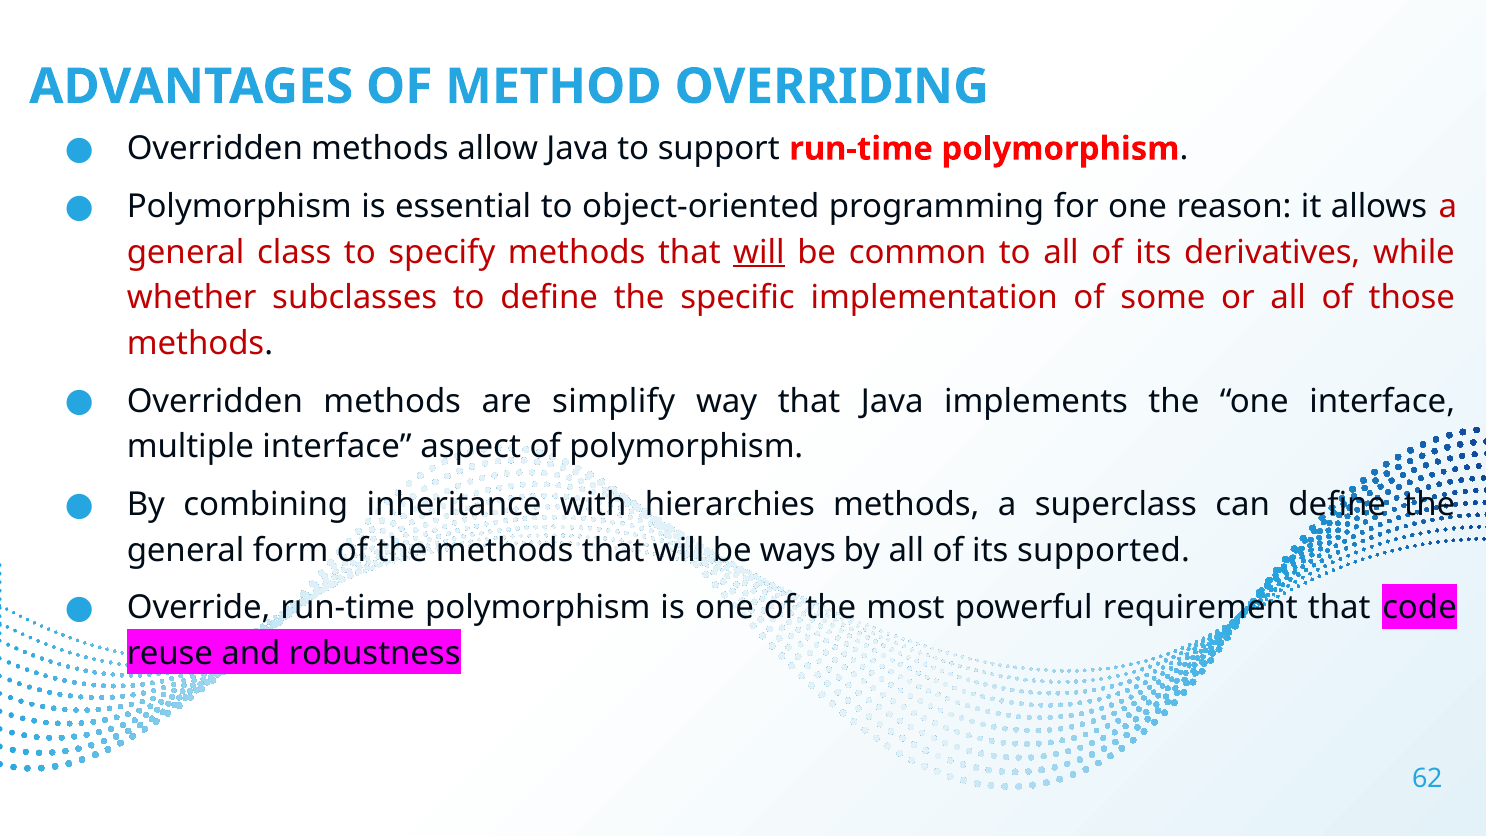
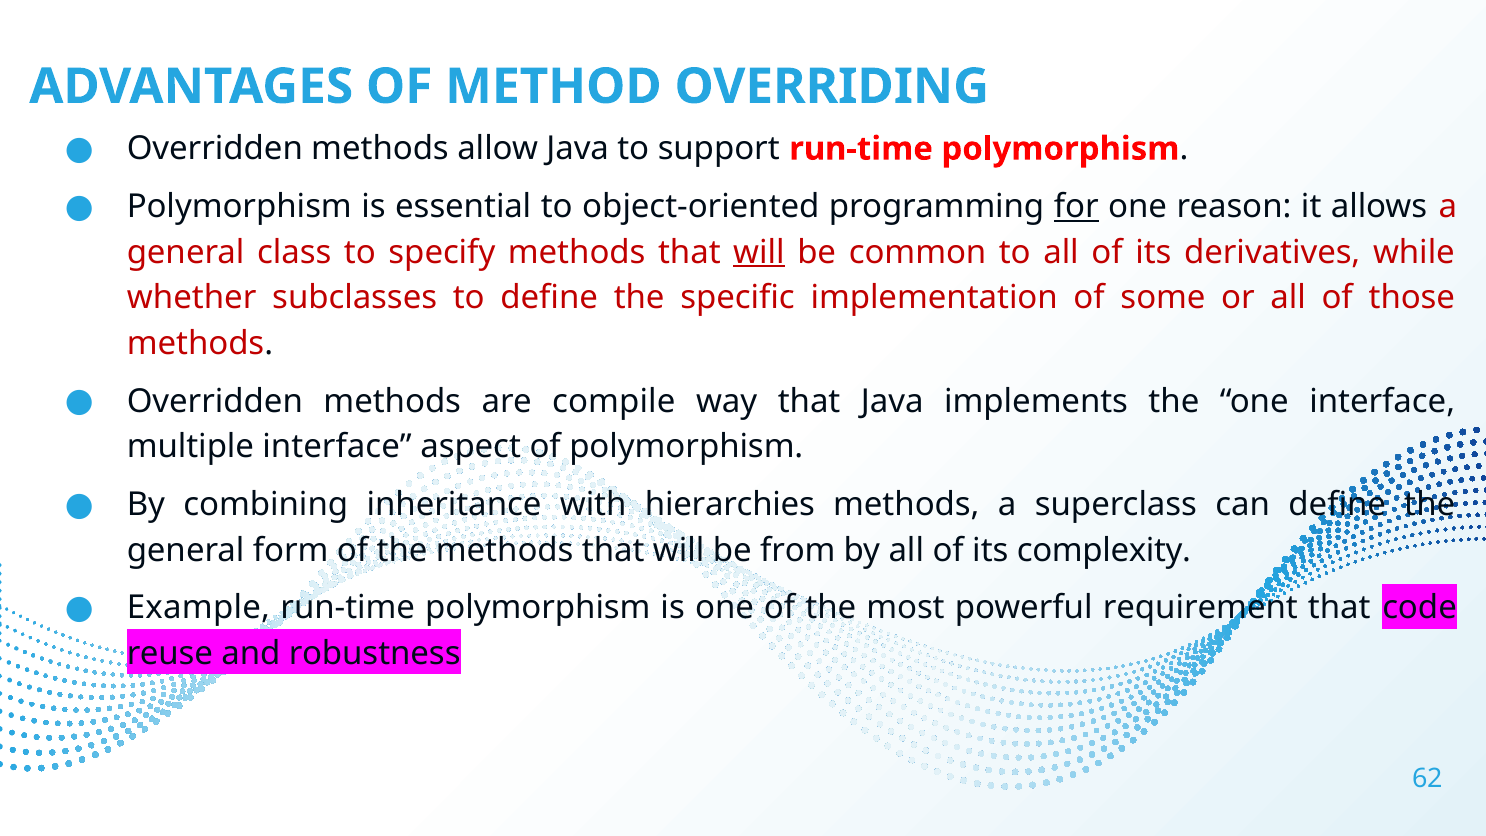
for underline: none -> present (1076, 207)
simplify: simplify -> compile (614, 401)
ways: ways -> from (798, 550)
supported: supported -> complexity (1104, 550)
Override: Override -> Example (198, 608)
